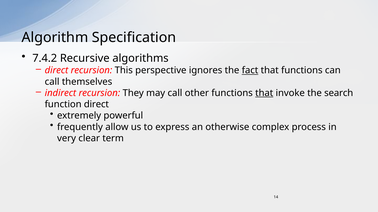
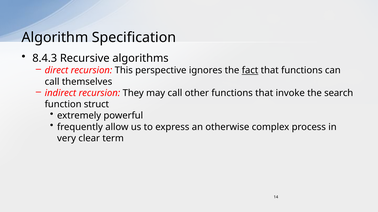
7.4.2: 7.4.2 -> 8.4.3 (45, 58)
that underline: present -> none (264, 93)
function direct: direct -> struct (96, 105)
